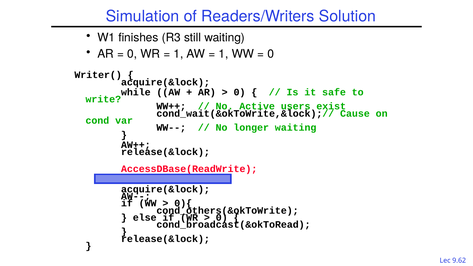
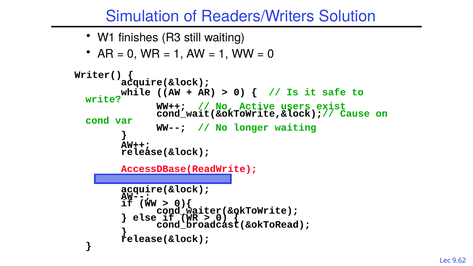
cond_others(&okToWrite: cond_others(&okToWrite -> cond_waiter(&okToWrite (228, 211)
